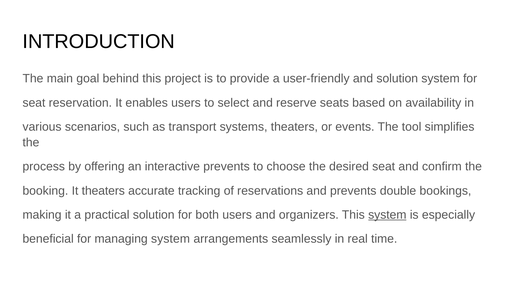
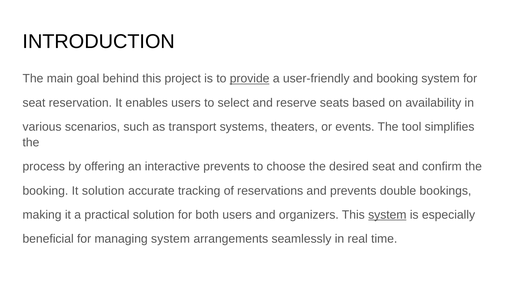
provide underline: none -> present (250, 79)
and solution: solution -> booking (397, 79)
It theaters: theaters -> solution (103, 191)
